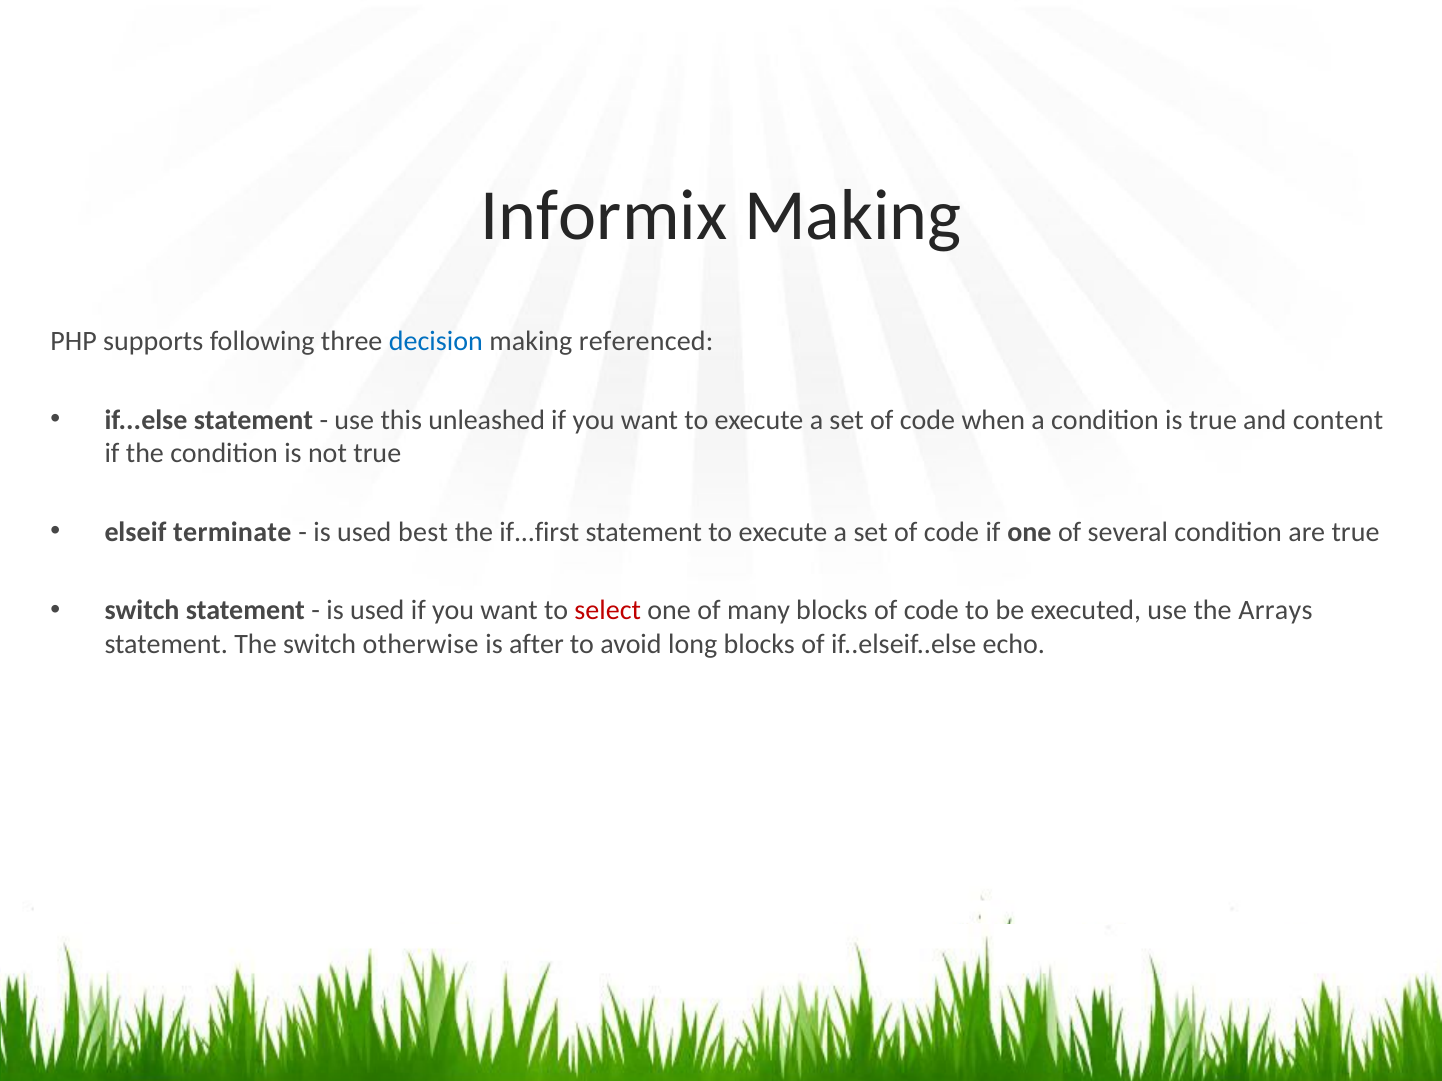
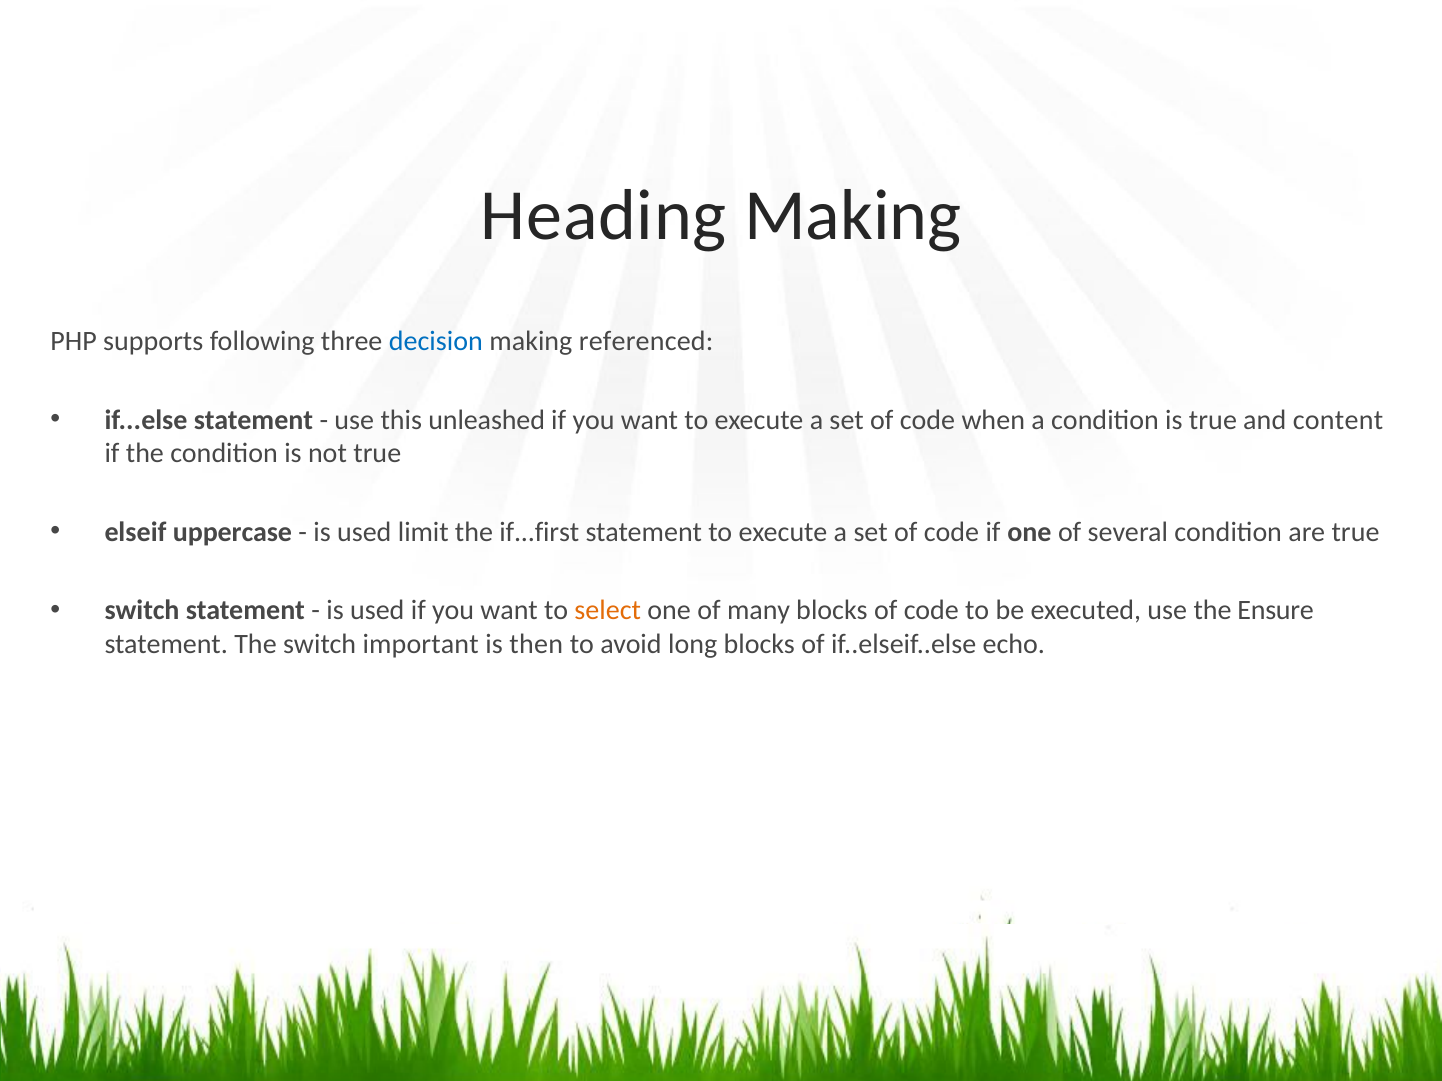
Informix: Informix -> Heading (604, 215)
terminate: terminate -> uppercase (233, 532)
best: best -> limit (423, 532)
select colour: red -> orange (608, 611)
Arrays: Arrays -> Ensure (1276, 611)
otherwise: otherwise -> important (421, 645)
after: after -> then (536, 645)
